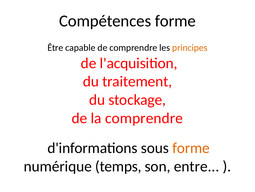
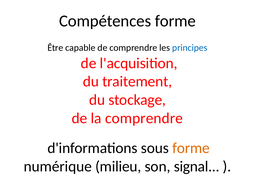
principes colour: orange -> blue (190, 48)
temps: temps -> milieu (118, 166)
entre: entre -> signal (197, 166)
